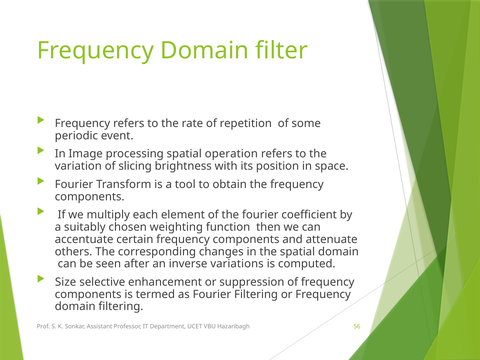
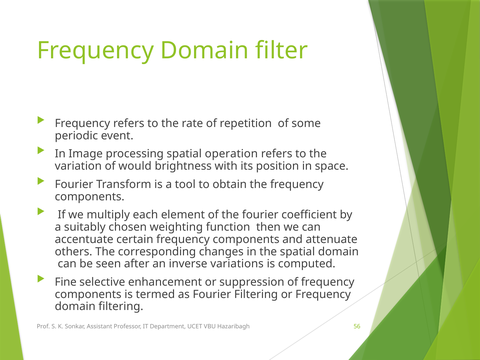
slicing: slicing -> would (135, 166)
Size: Size -> Fine (66, 282)
